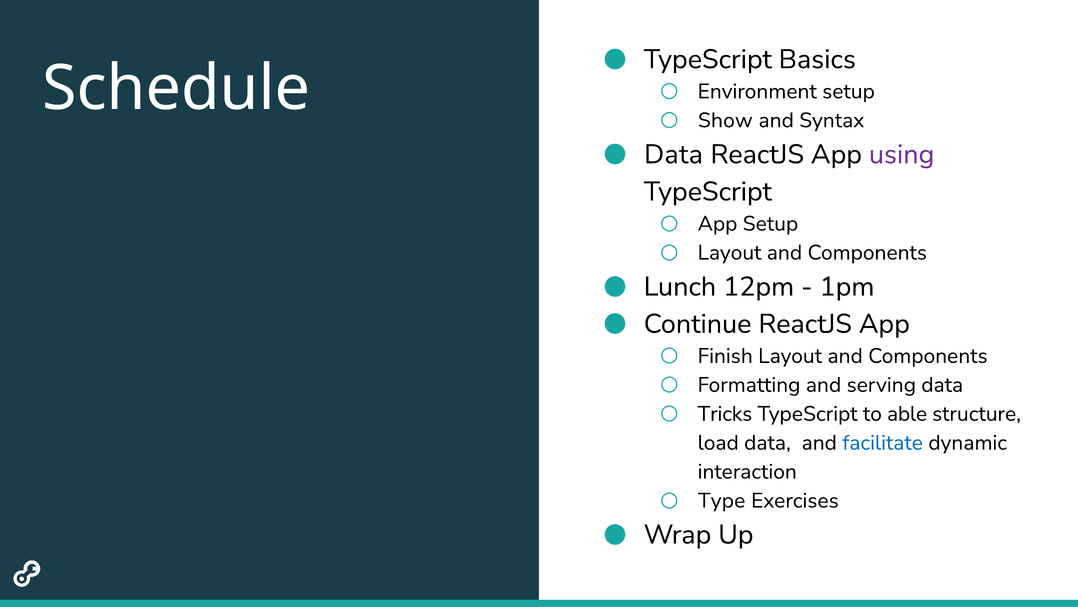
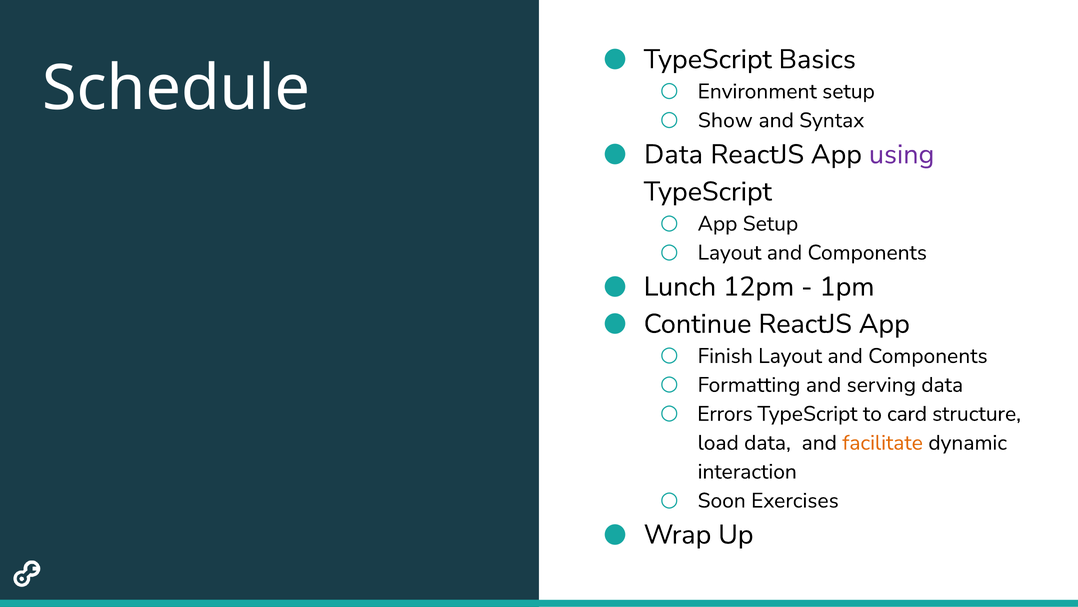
Tricks: Tricks -> Errors (725, 413)
able: able -> card (907, 413)
facilitate colour: blue -> orange (883, 442)
Type: Type -> Soon (722, 500)
